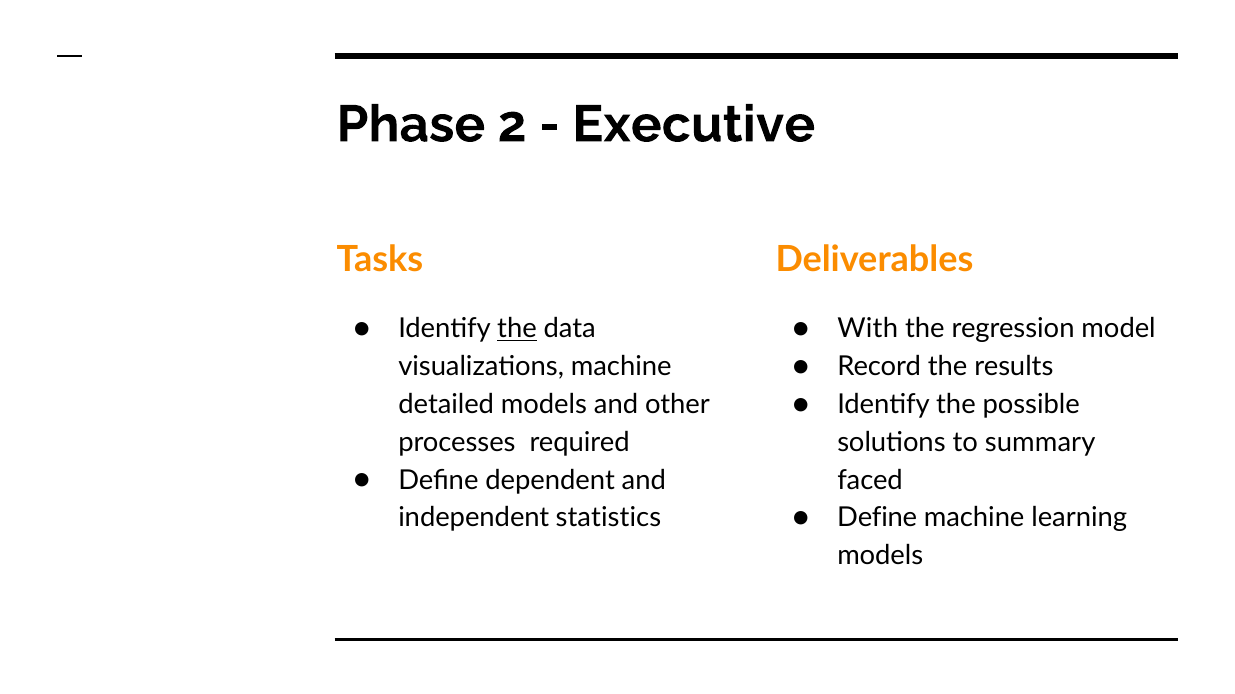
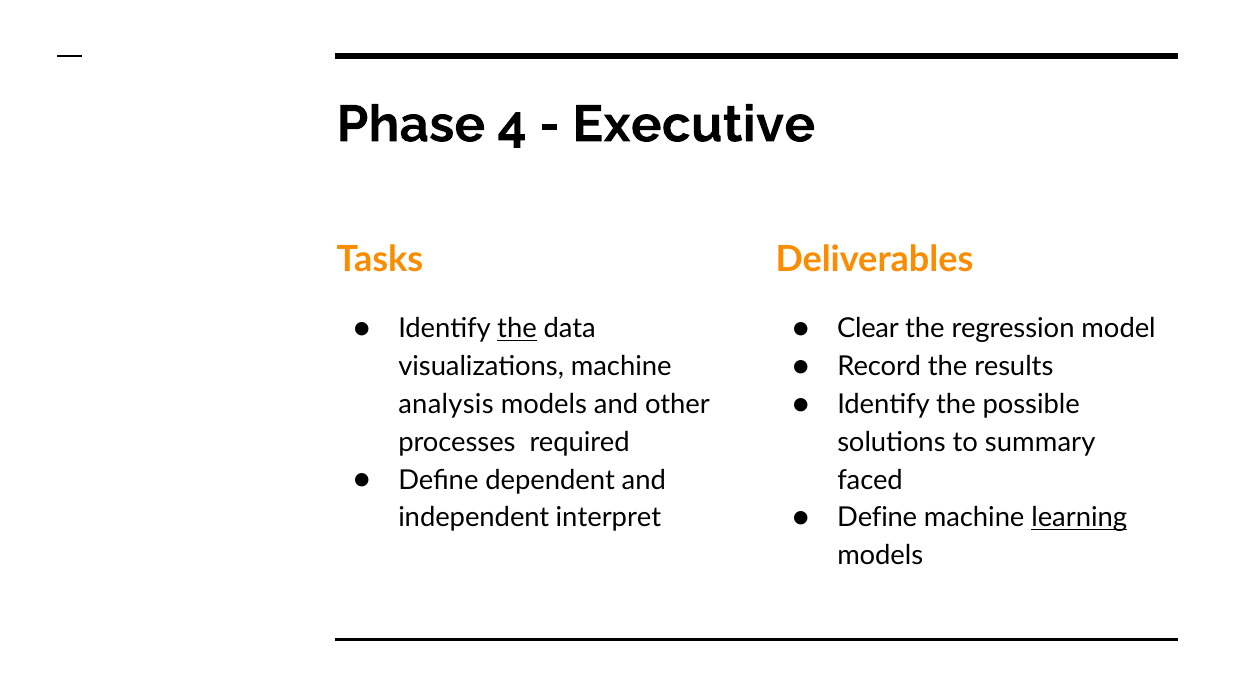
2: 2 -> 4 (512, 125)
With: With -> Clear (868, 329)
detailed: detailed -> analysis (446, 405)
learning underline: none -> present (1079, 518)
statistics: statistics -> interpret (608, 518)
